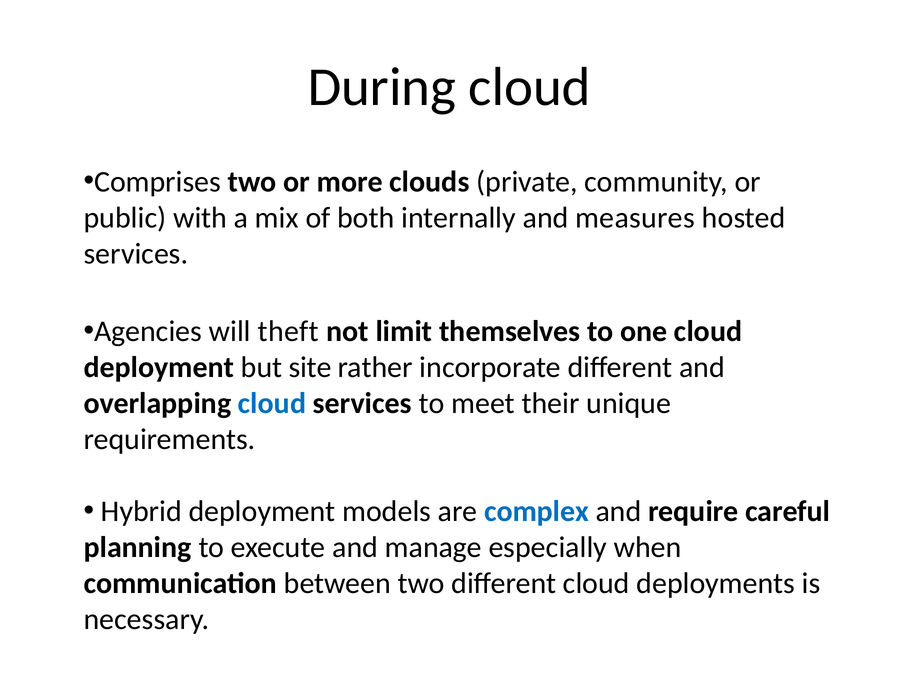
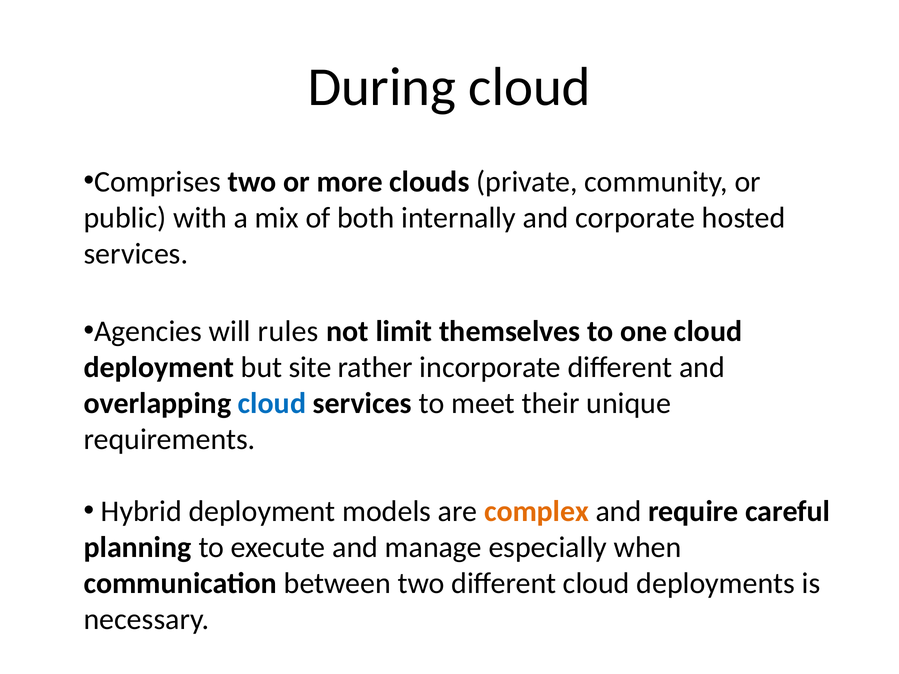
measures: measures -> corporate (635, 218)
theft: theft -> rules (288, 332)
complex colour: blue -> orange (537, 511)
